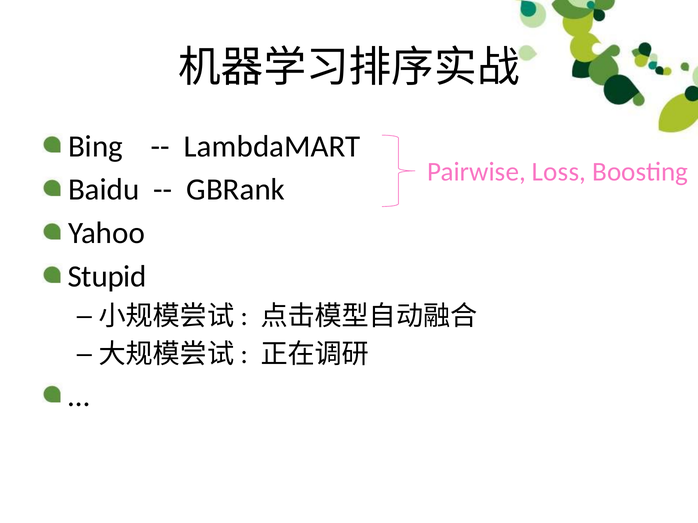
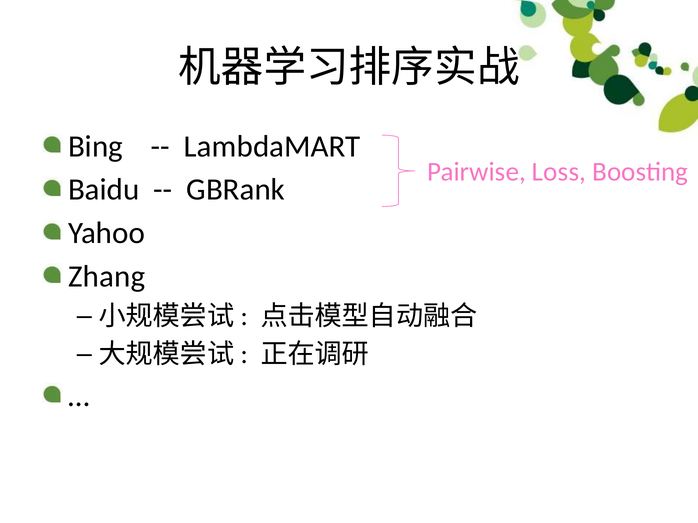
Stupid: Stupid -> Zhang (107, 277)
